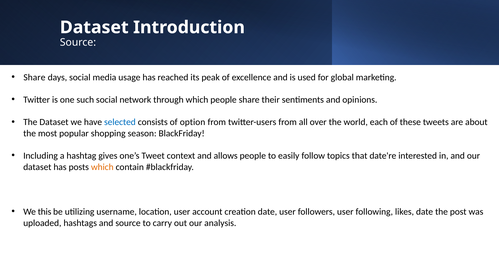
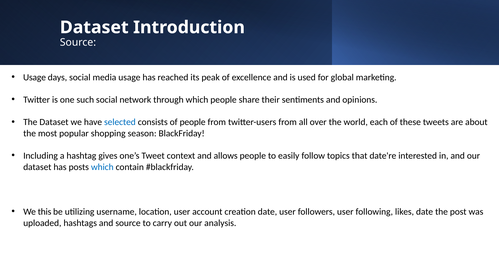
Share: Share -> Usage (35, 78)
of option: option -> people (193, 122)
which colour: orange -> blue (102, 167)
